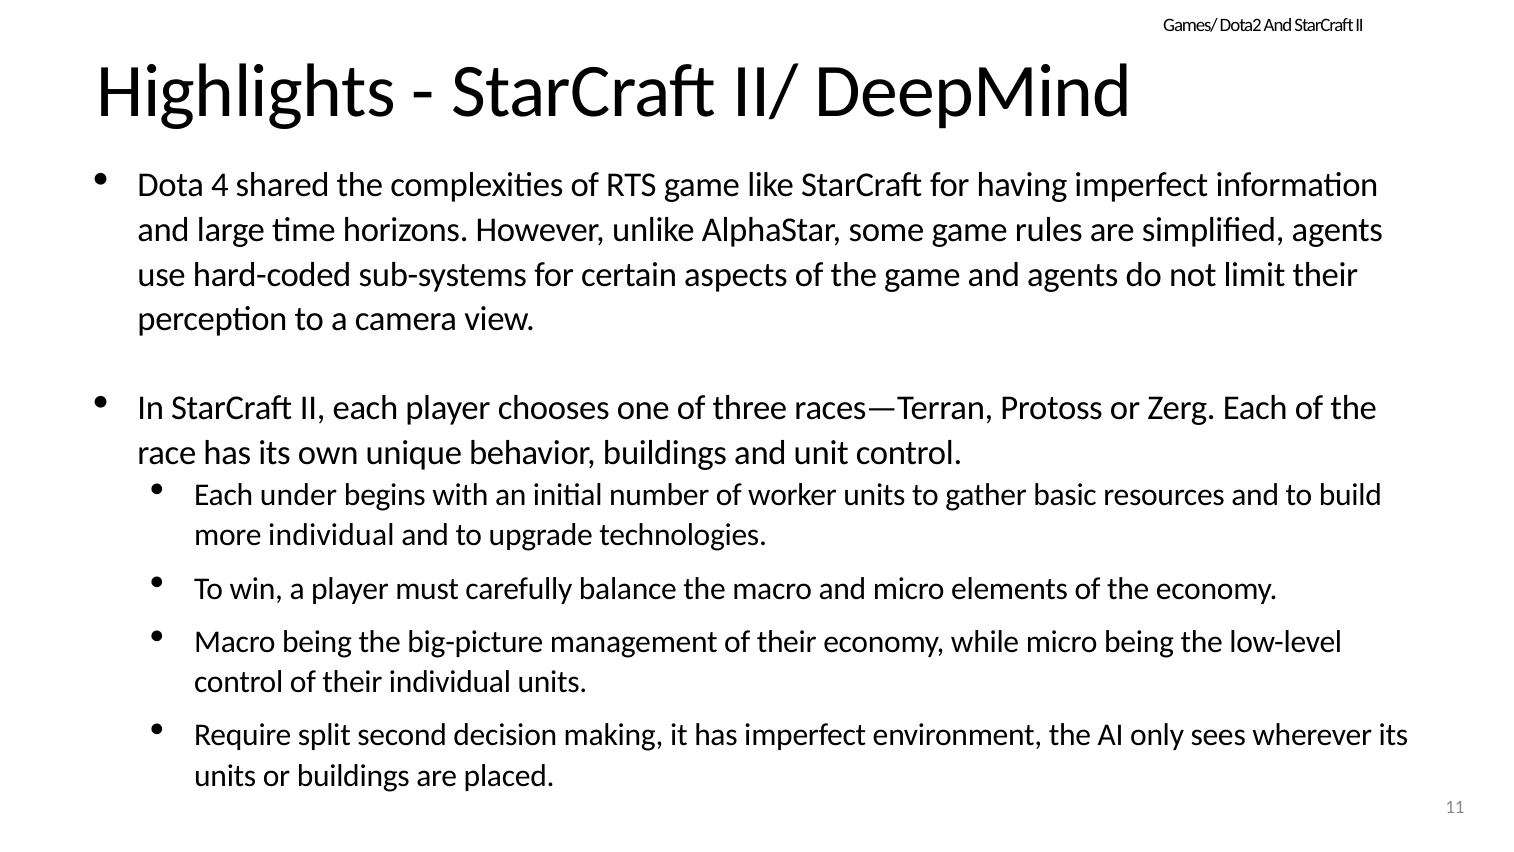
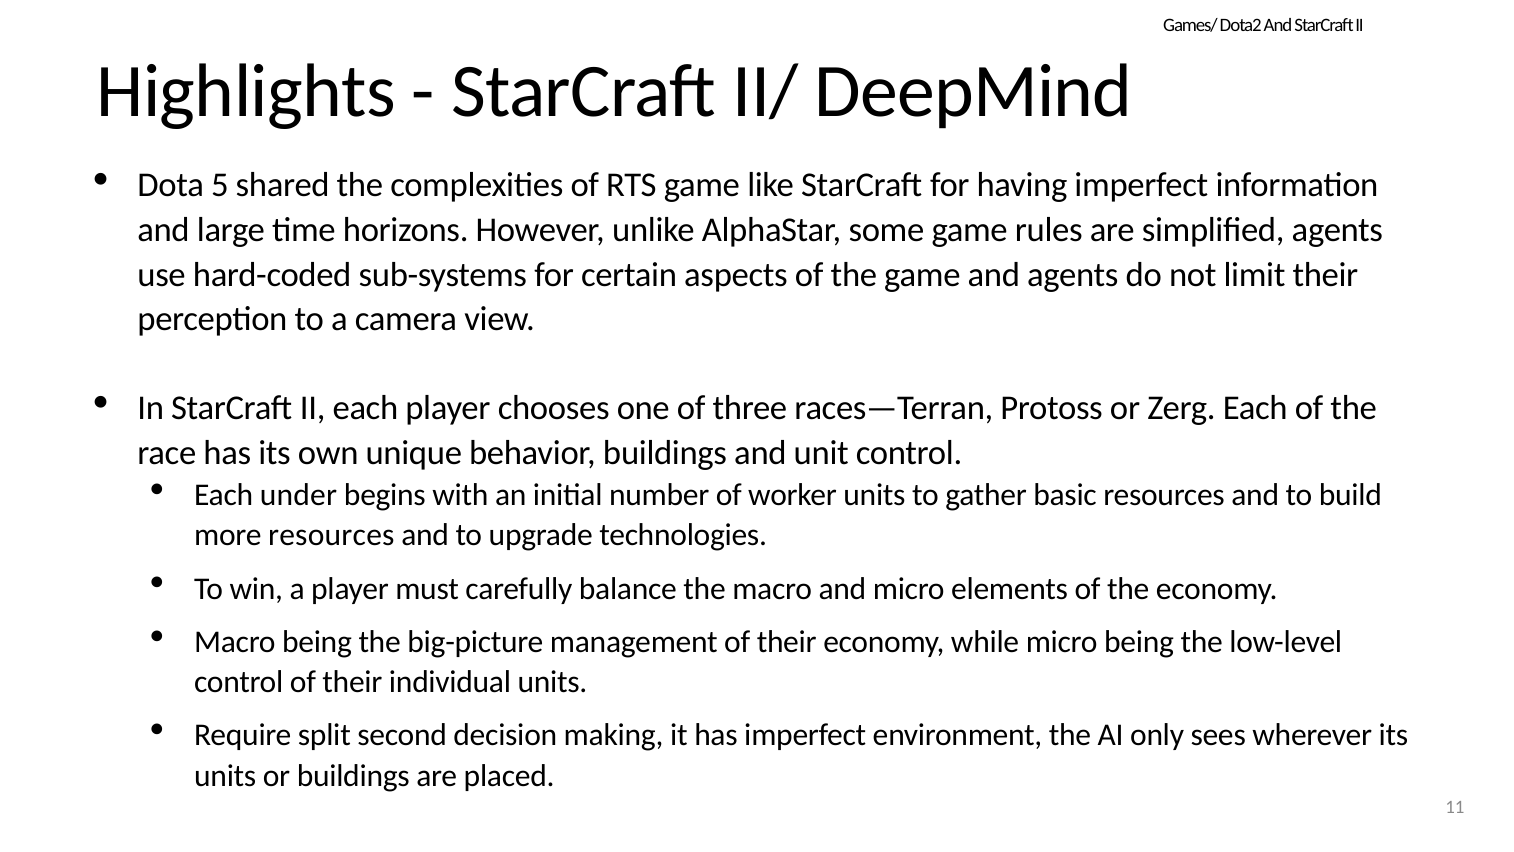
4: 4 -> 5 (220, 185)
more individual: individual -> resources (331, 535)
